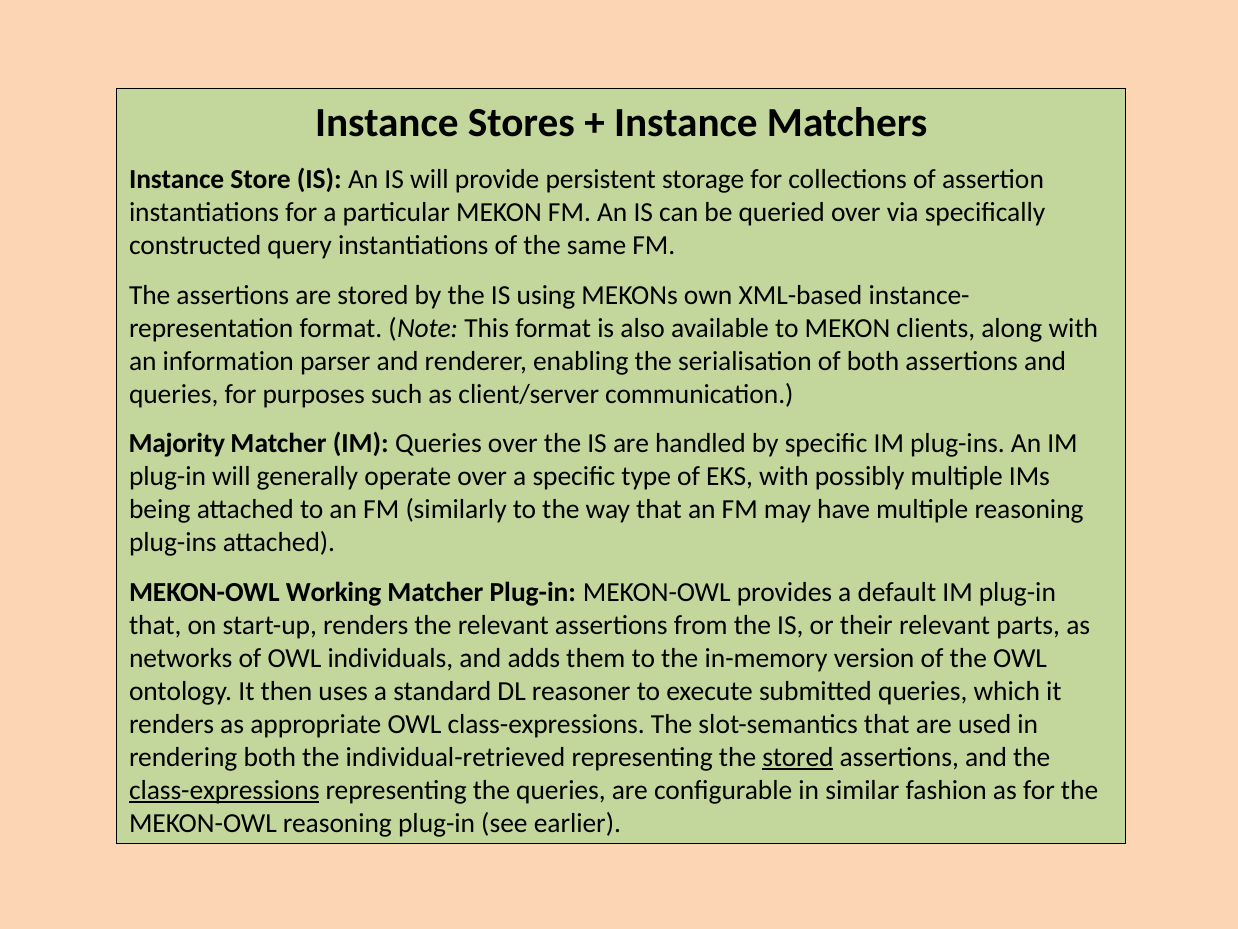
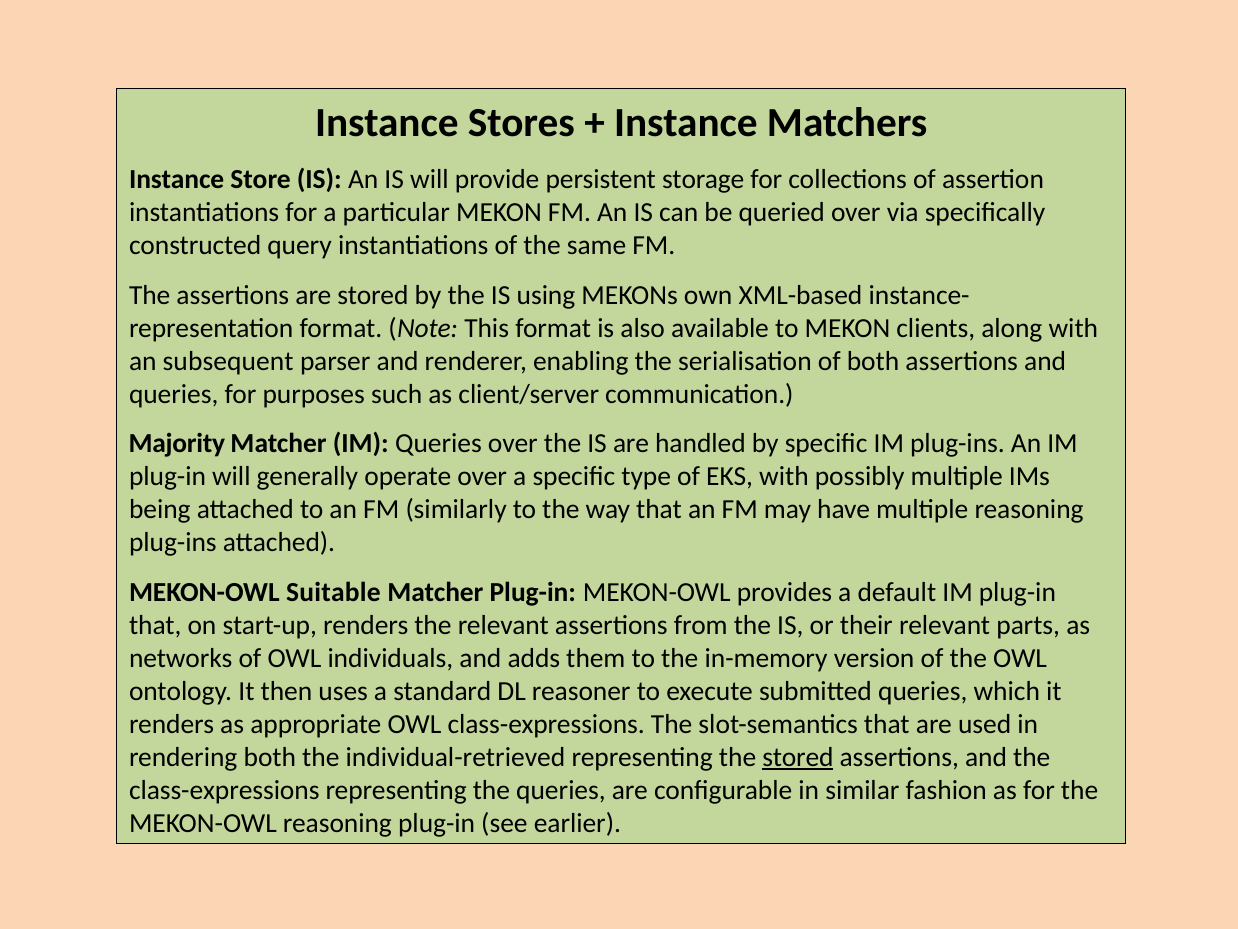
information: information -> subsequent (228, 361)
Working: Working -> Suitable (333, 592)
class-expressions underline: present -> none (224, 790)
